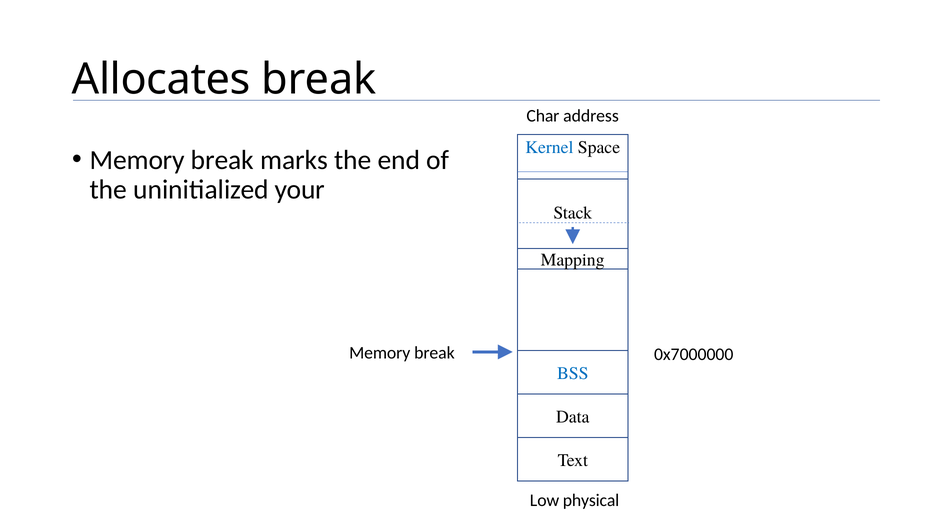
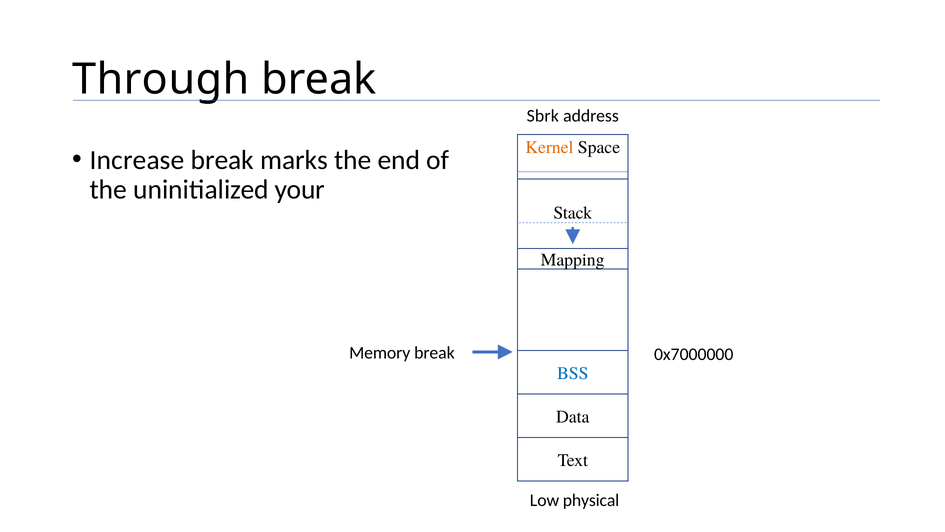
Allocates: Allocates -> Through (161, 79)
Char: Char -> Sbrk (543, 116)
Kernel colour: blue -> orange (549, 147)
Memory: Memory -> Increase (137, 160)
